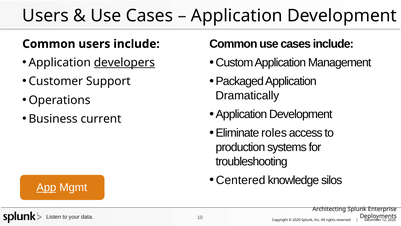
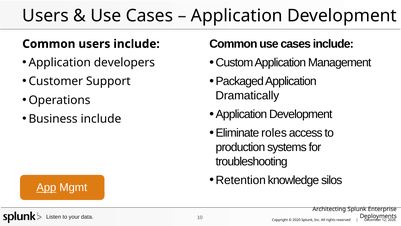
developers underline: present -> none (124, 63)
Business current: current -> include (101, 119)
Centered: Centered -> Retention (241, 180)
